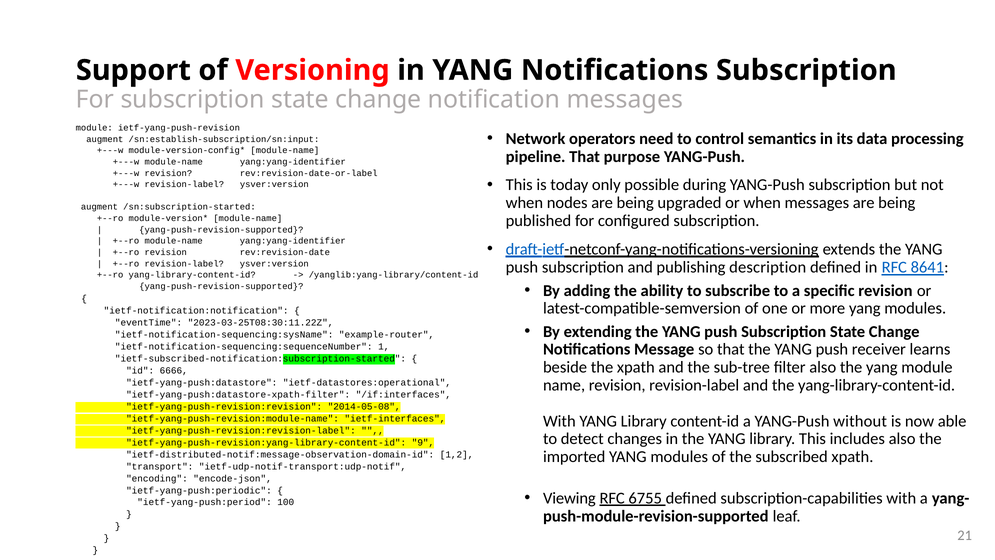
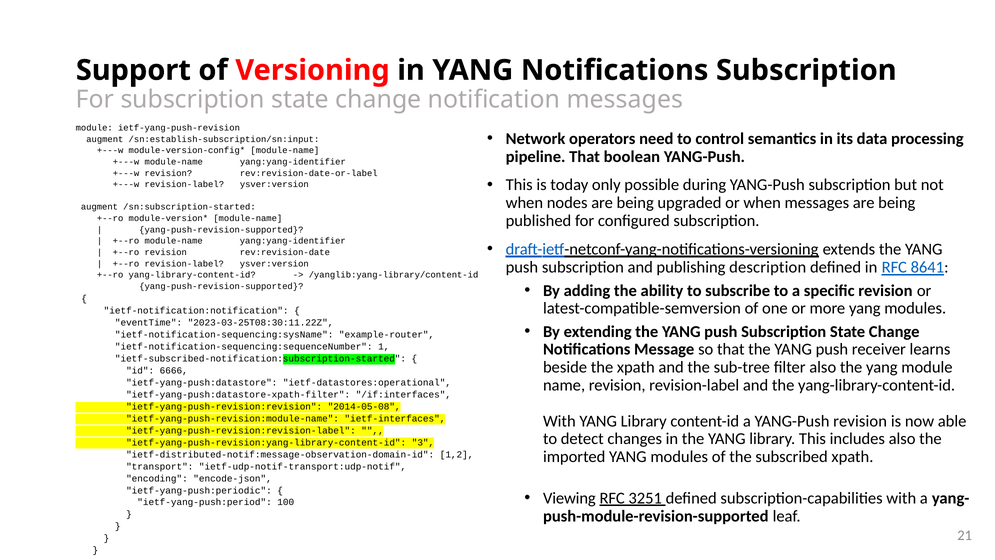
purpose: purpose -> boolean (632, 156)
YANG-Push without: without -> revision (860, 421)
9: 9 -> 3 (423, 442)
6755: 6755 -> 3251 (645, 498)
